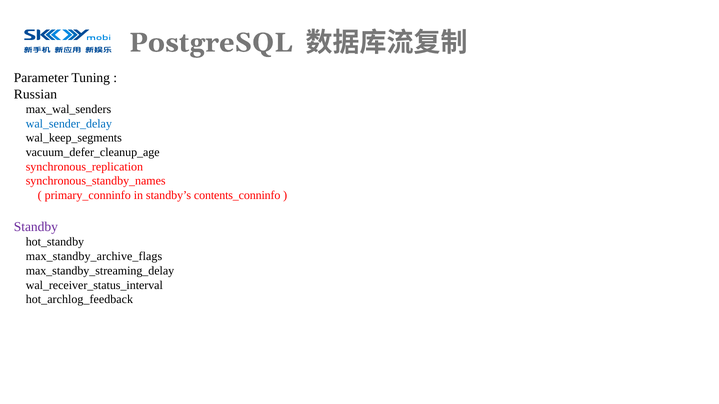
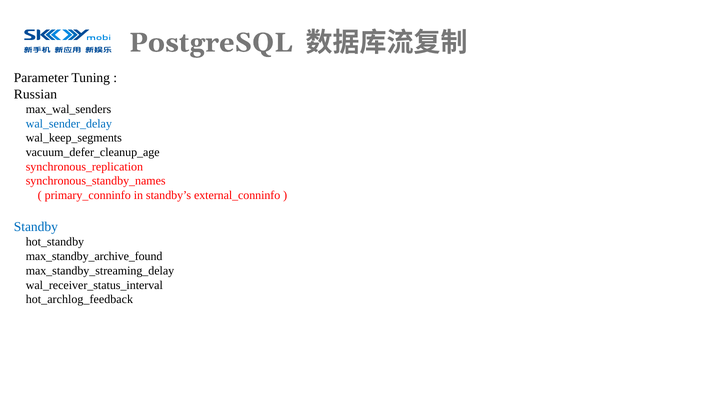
contents_conninfo: contents_conninfo -> external_conninfo (237, 196)
Standby colour: purple -> blue (36, 227)
max_standby_archive_flags: max_standby_archive_flags -> max_standby_archive_found (94, 257)
